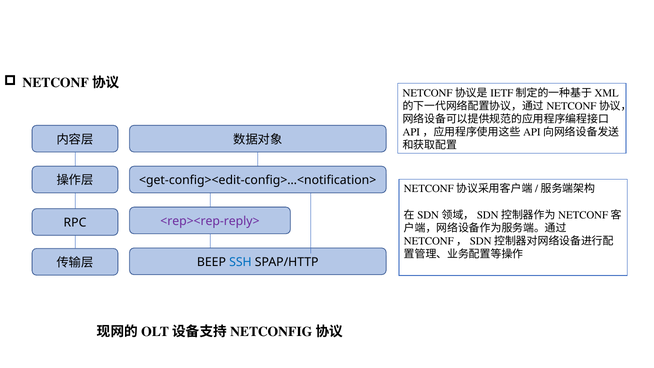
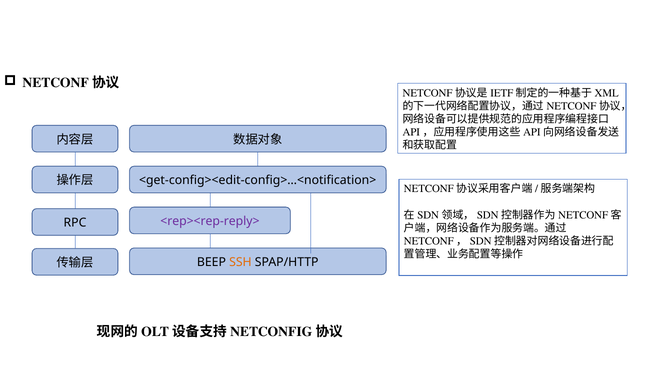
SSH colour: blue -> orange (240, 262)
